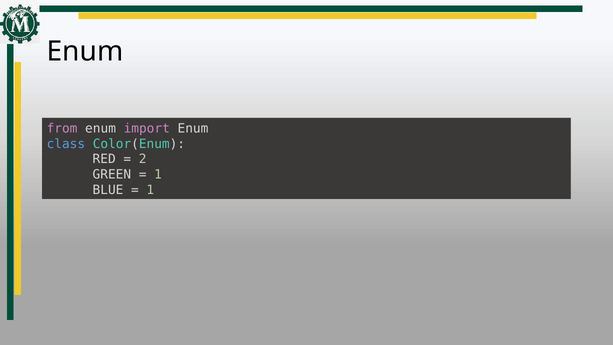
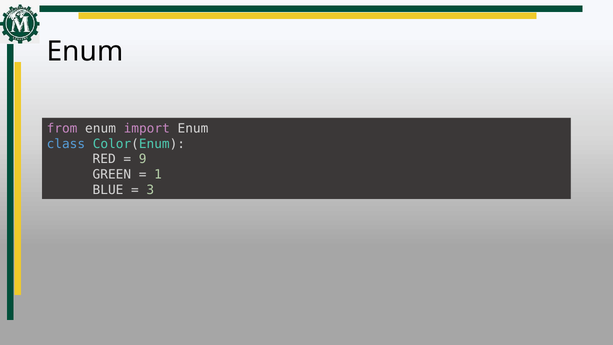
2: 2 -> 9 (143, 159)
1: 1 -> 3 (150, 190)
